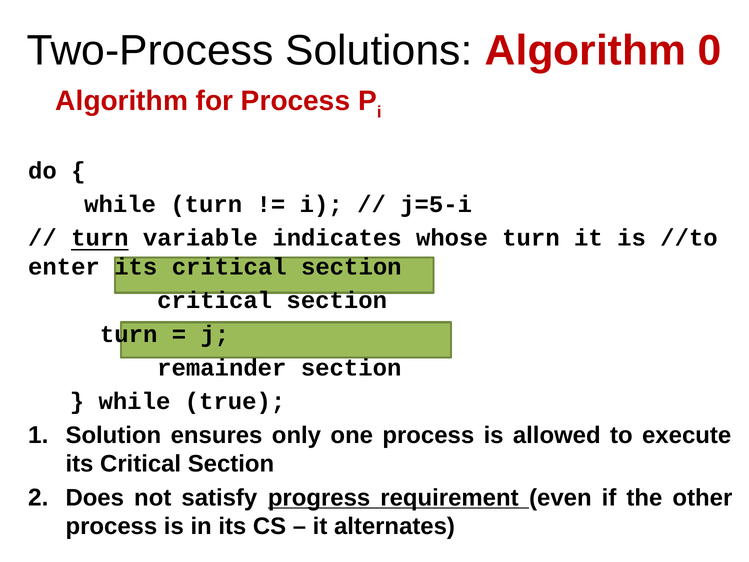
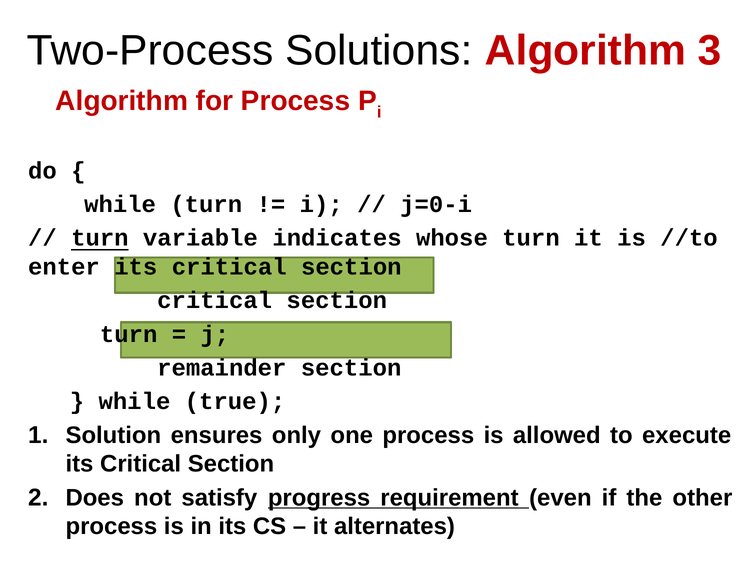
0: 0 -> 3 (710, 51)
j=5-i: j=5-i -> j=0-i (436, 204)
